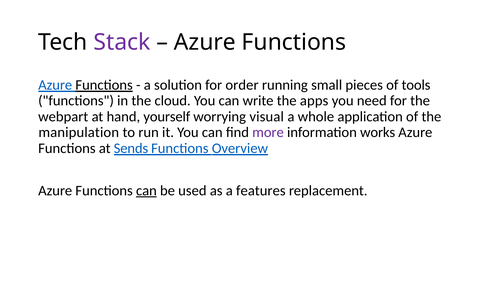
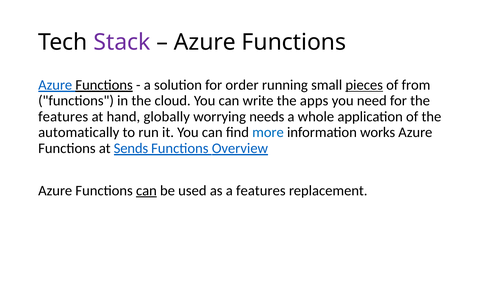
pieces underline: none -> present (364, 85)
tools: tools -> from (416, 85)
webpart: webpart -> features (63, 117)
yourself: yourself -> globally (167, 117)
visual: visual -> needs (267, 117)
manipulation: manipulation -> automatically (79, 132)
more colour: purple -> blue (268, 132)
